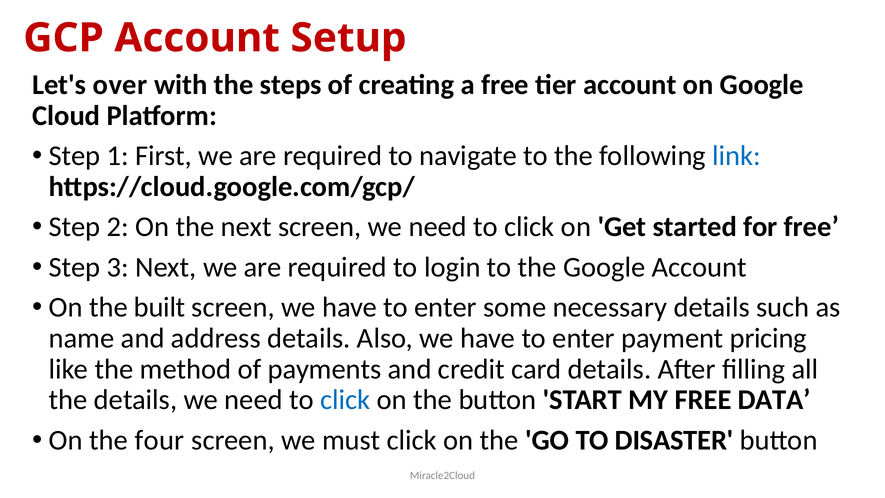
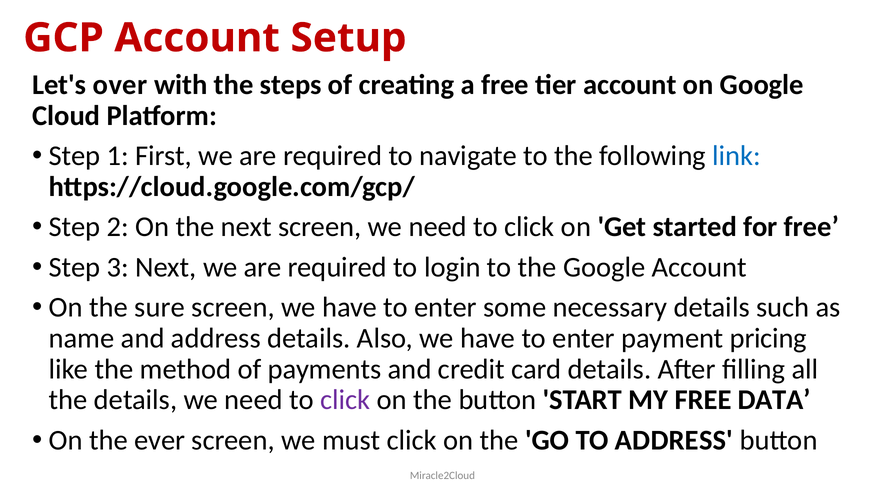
built: built -> sure (160, 307)
click colour: blue -> purple (345, 400)
four: four -> ever (160, 440)
TO DISASTER: DISASTER -> ADDRESS (674, 440)
